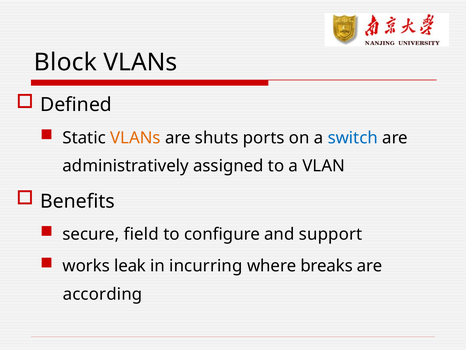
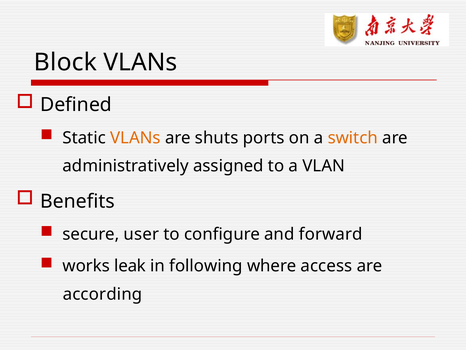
switch colour: blue -> orange (353, 138)
field: field -> user (141, 234)
support: support -> forward (331, 234)
incurring: incurring -> following (206, 266)
breaks: breaks -> access (326, 266)
